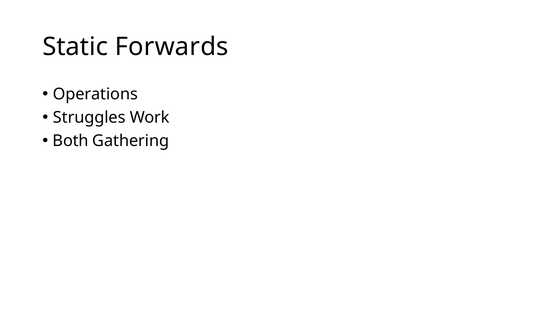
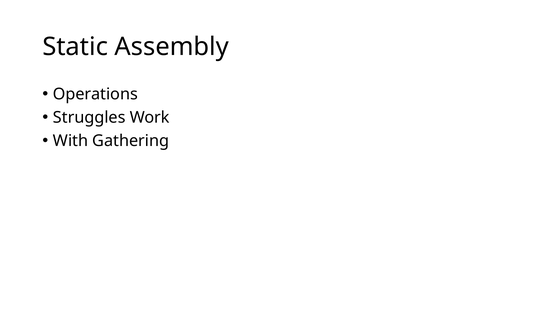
Forwards: Forwards -> Assembly (172, 47)
Both: Both -> With (70, 141)
